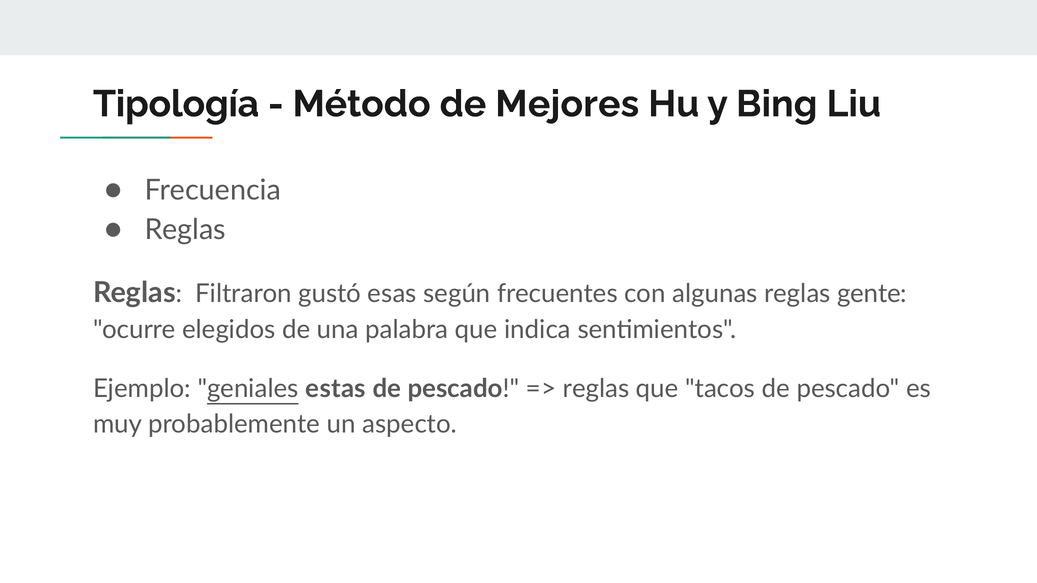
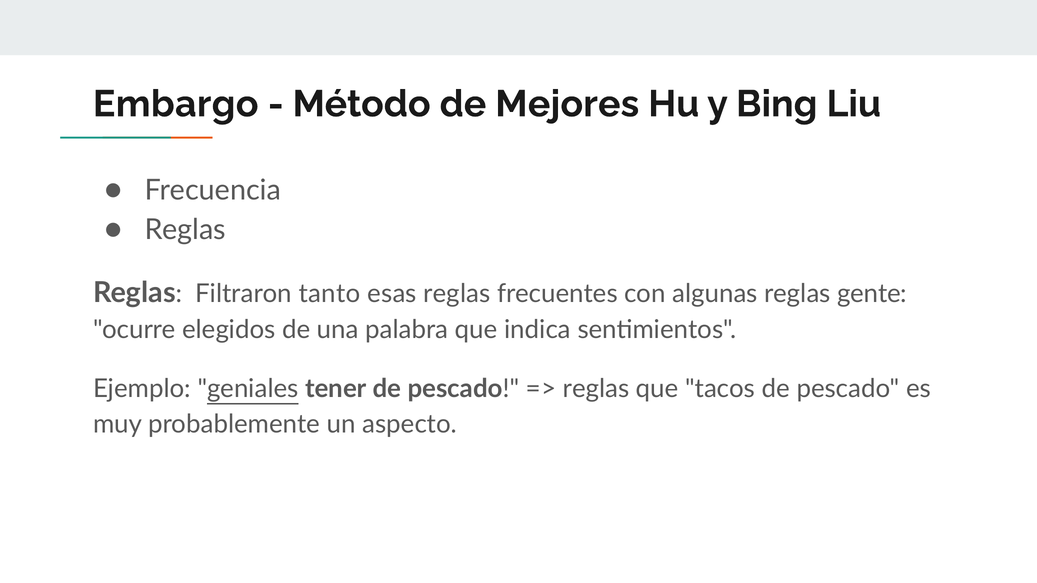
Tipología: Tipología -> Embargo (176, 104)
gustó: gustó -> tanto (329, 294)
esas según: según -> reglas (457, 294)
estas: estas -> tener (336, 389)
